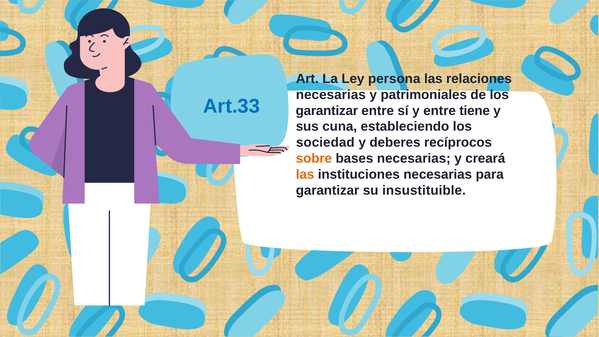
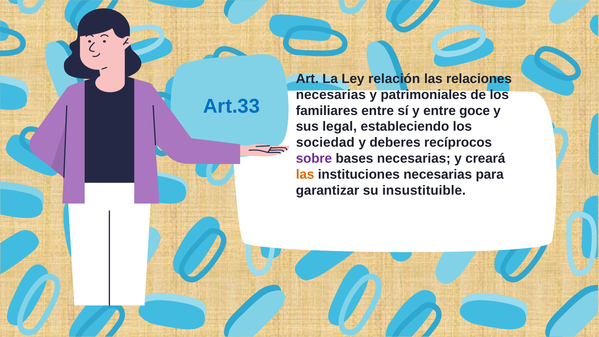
persona: persona -> relación (394, 79)
garantizar: garantizar -> familiares (327, 111)
tiene: tiene -> goce (475, 111)
cuna: cuna -> legal (340, 127)
sobre colour: orange -> purple (314, 159)
